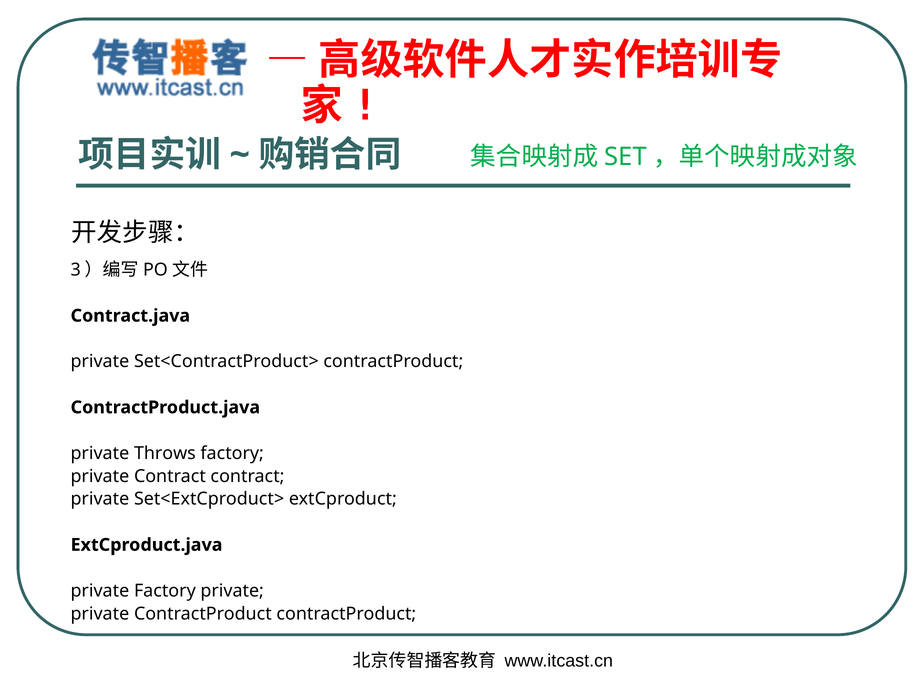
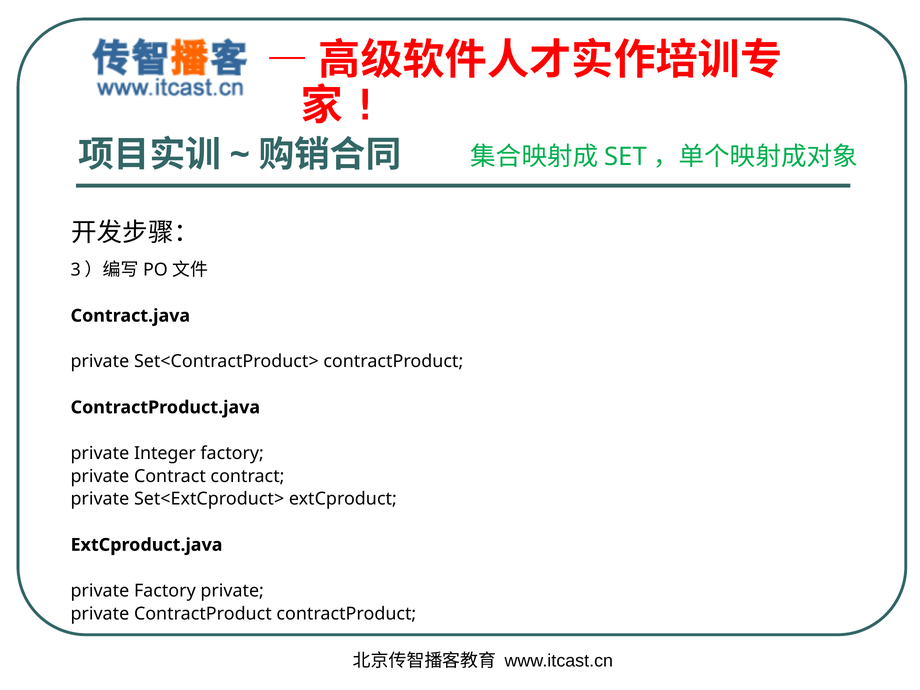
Throws: Throws -> Integer (165, 453)
